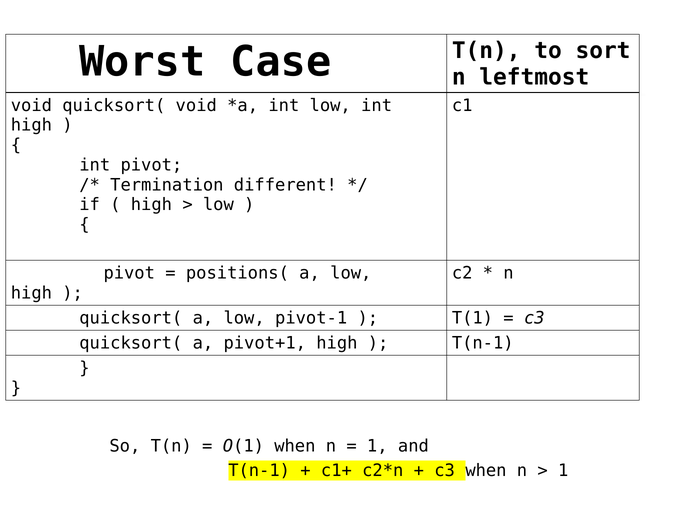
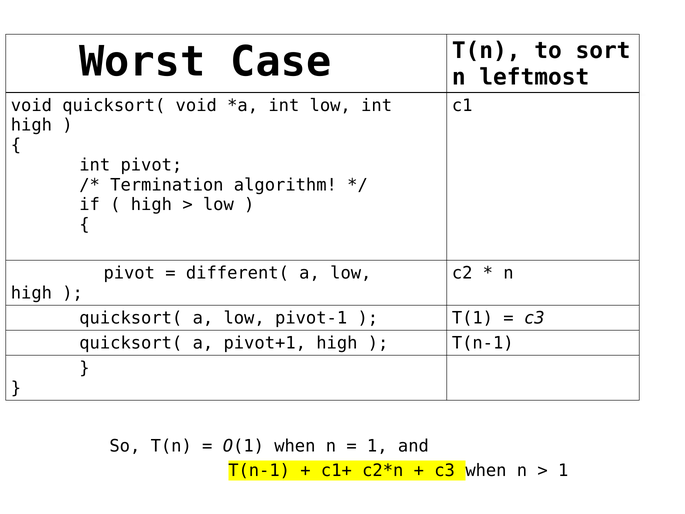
different: different -> algorithm (285, 185)
positions(: positions( -> different( (237, 273)
